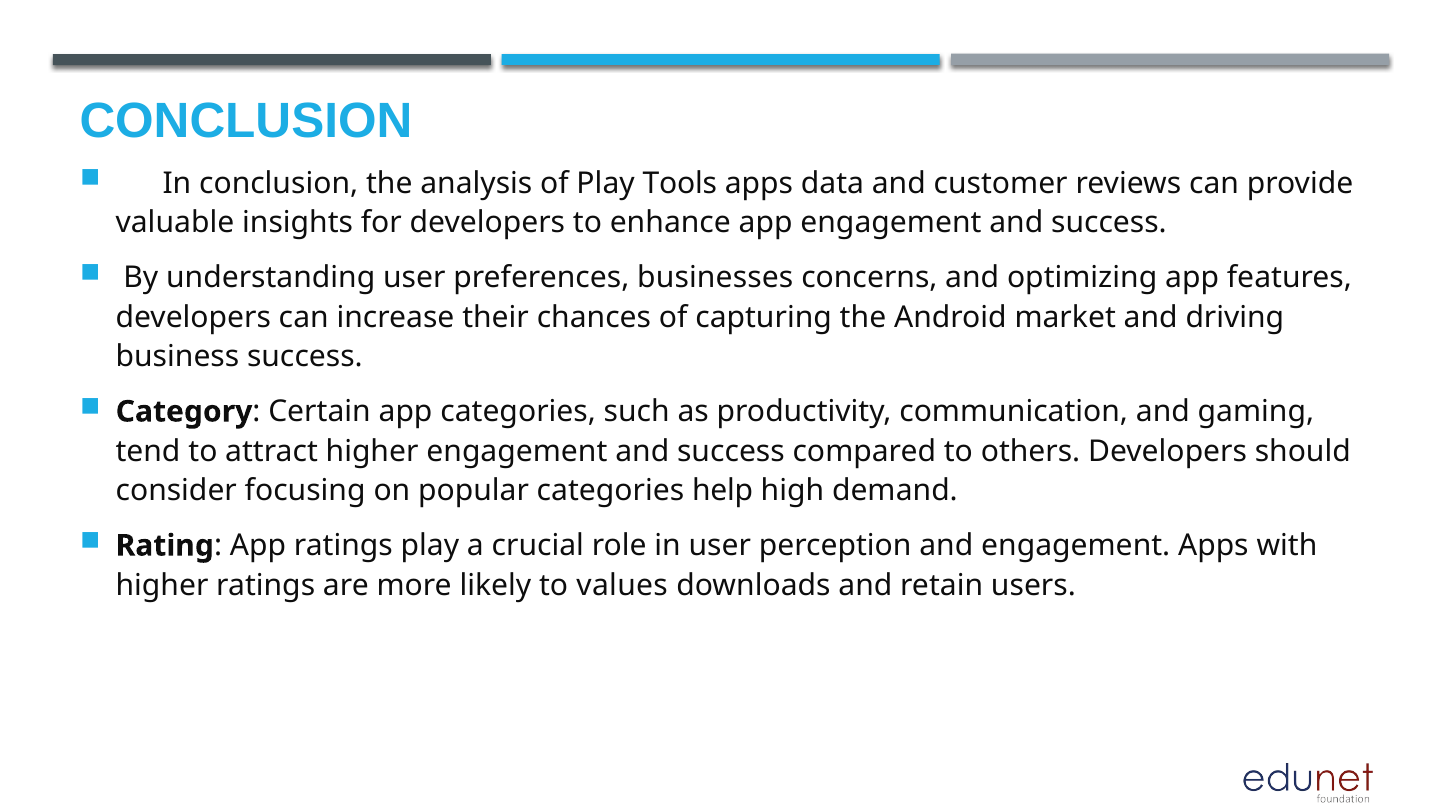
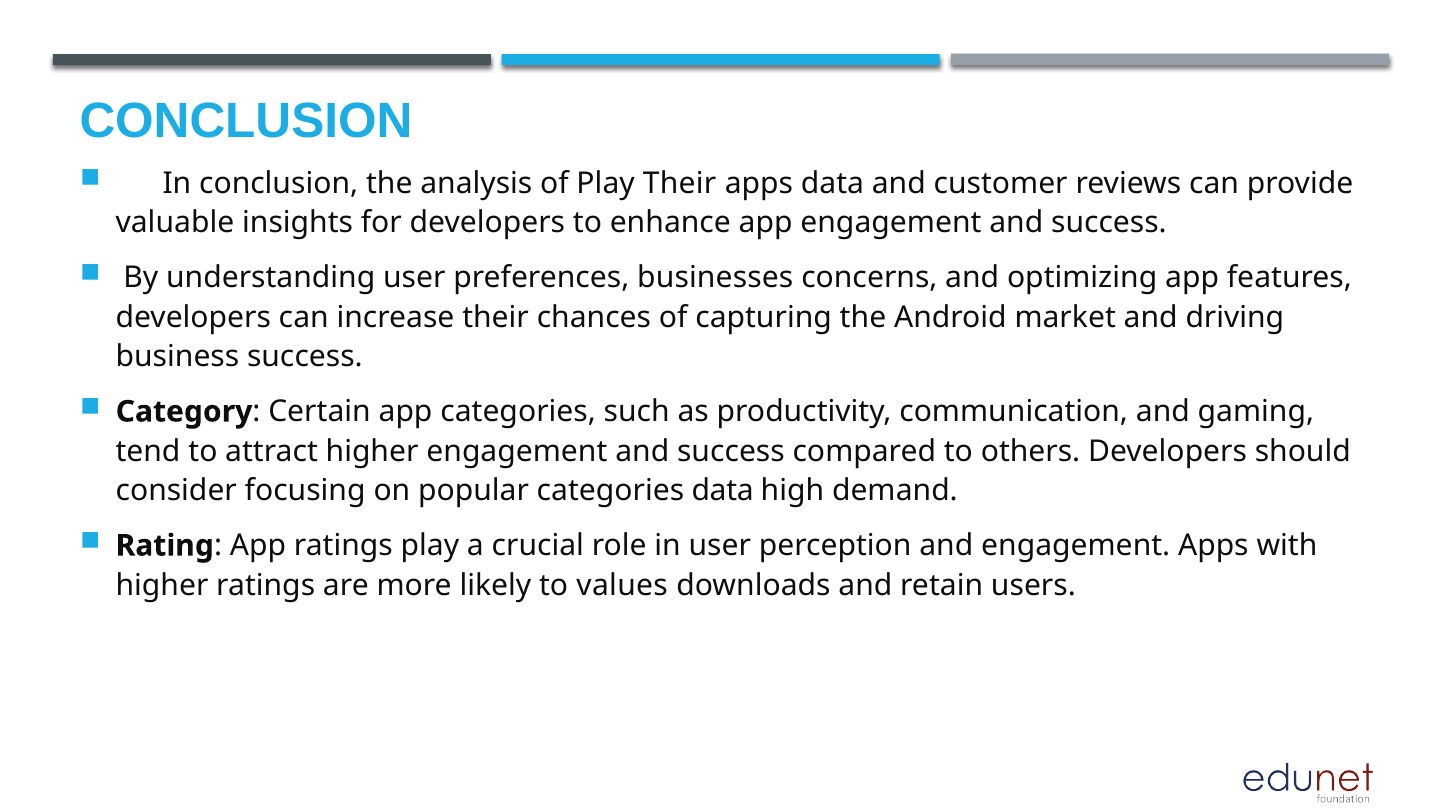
Play Tools: Tools -> Their (680, 183)
categories help: help -> data (723, 491)
